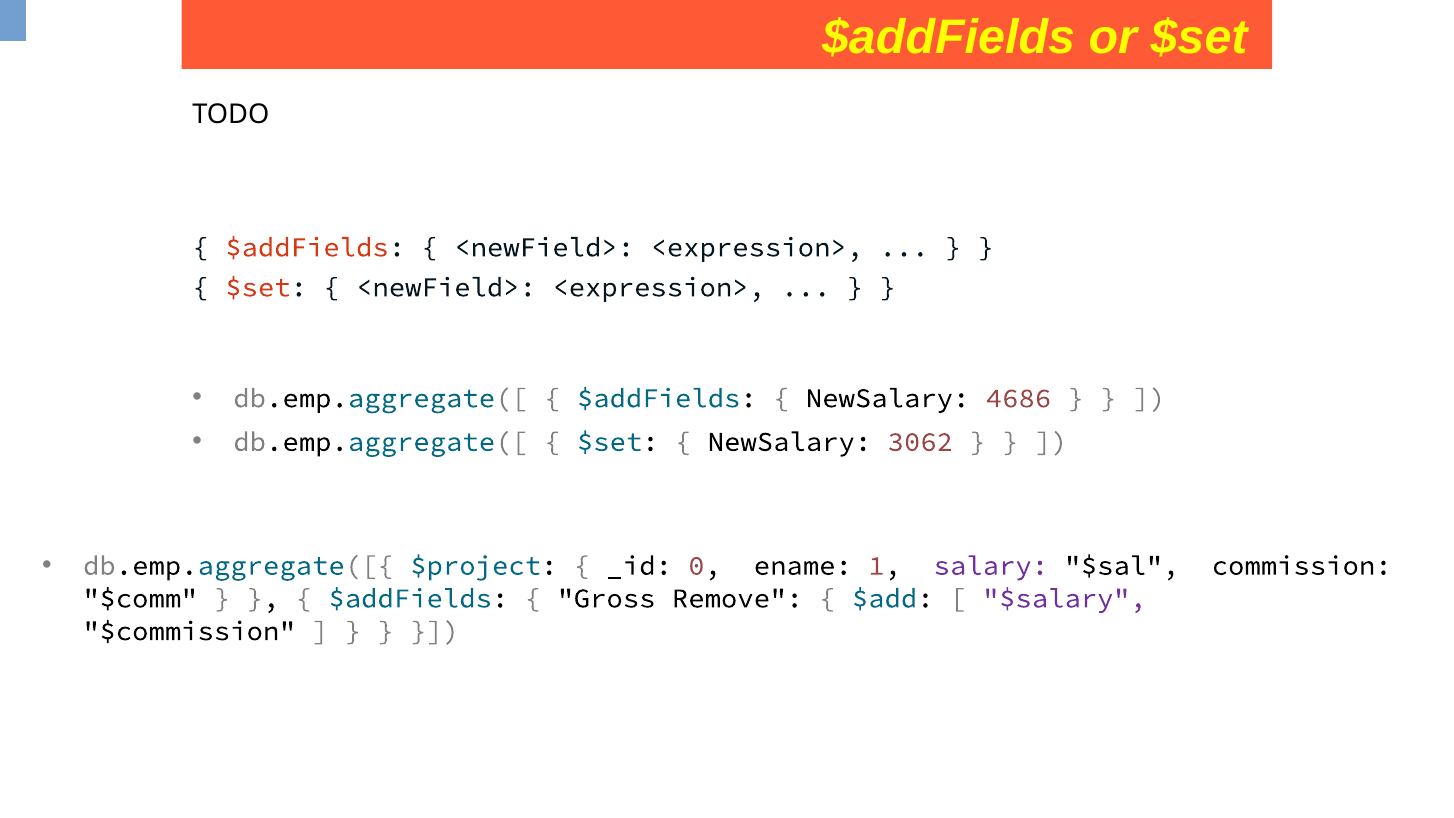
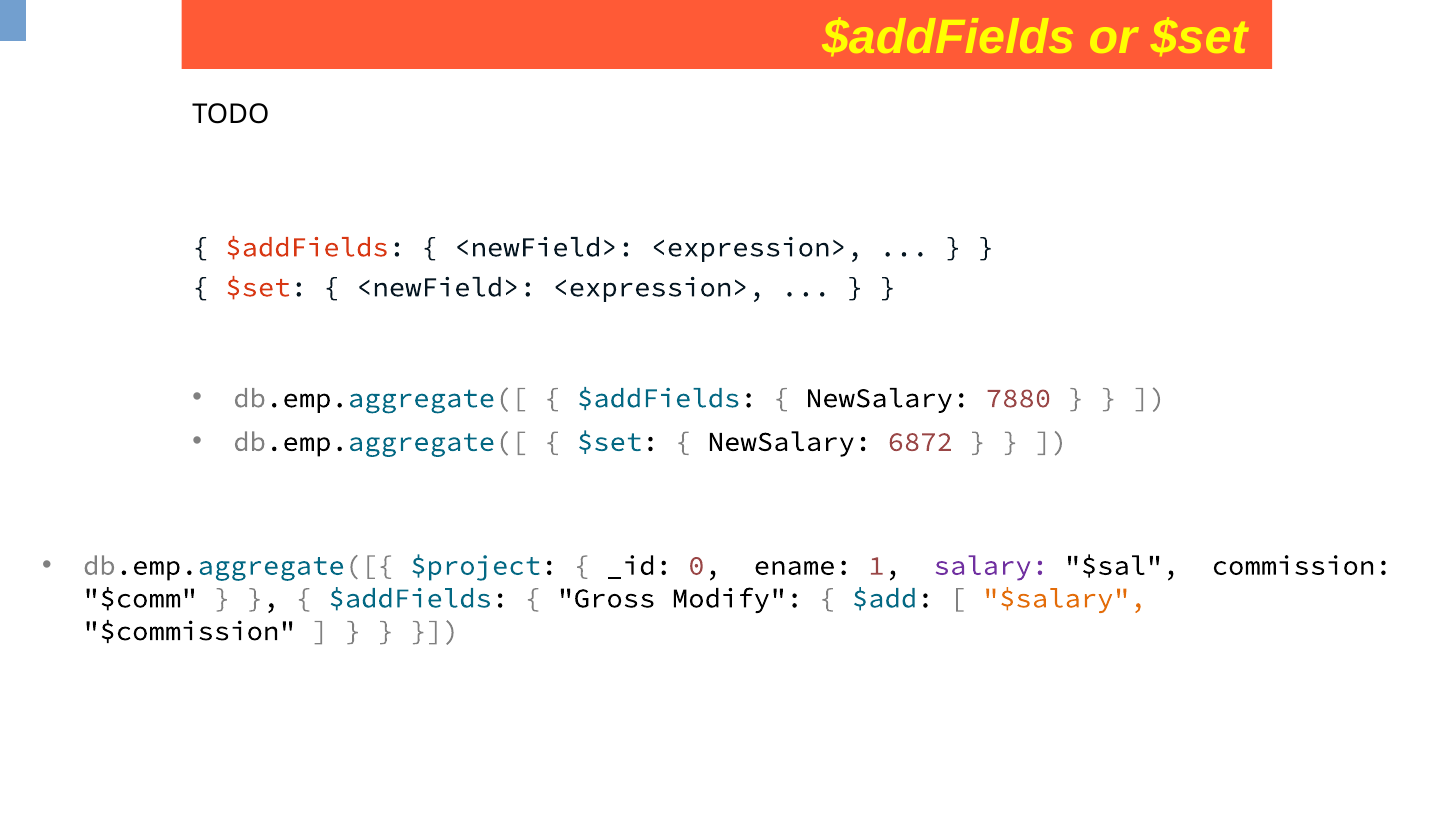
4686: 4686 -> 7880 (1018, 398)
3062: 3062 -> 6872 (920, 442)
Remove: Remove -> Modify (737, 598)
$salary colour: purple -> orange (1064, 598)
